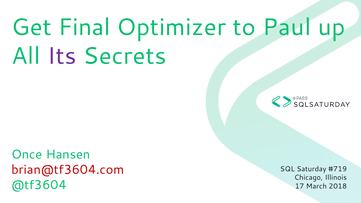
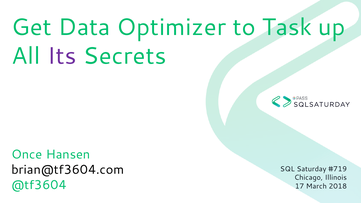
Final: Final -> Data (84, 27)
Paul: Paul -> Task (287, 27)
brian@tf3604.com colour: red -> black (68, 170)
